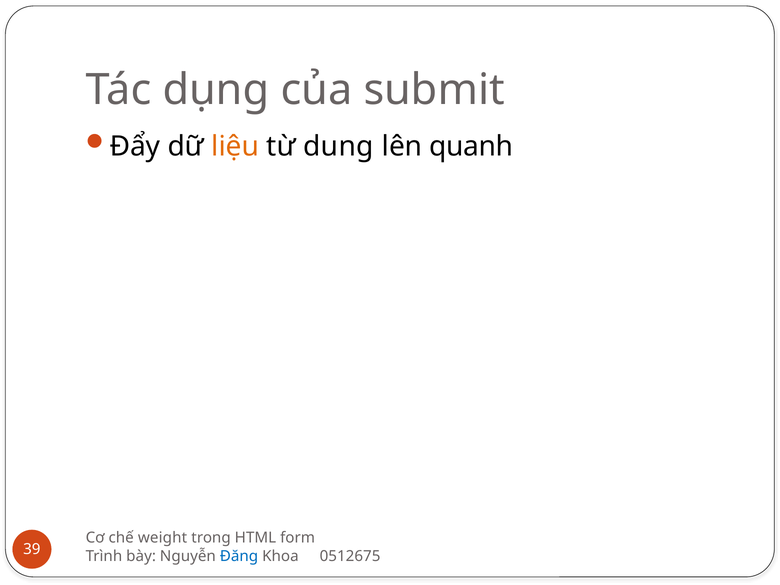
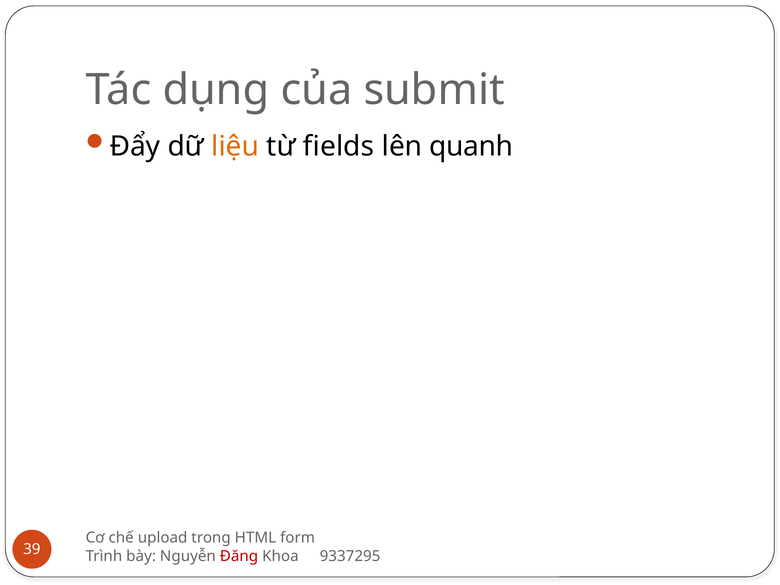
dung: dung -> fields (339, 146)
weight: weight -> upload (163, 538)
Đăng colour: blue -> red (239, 556)
0512675: 0512675 -> 9337295 (350, 556)
